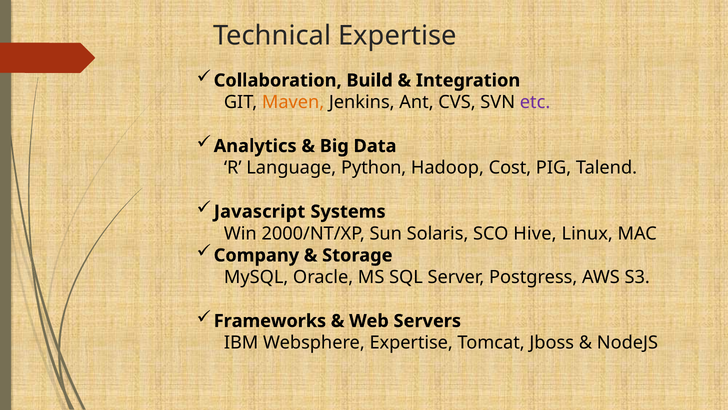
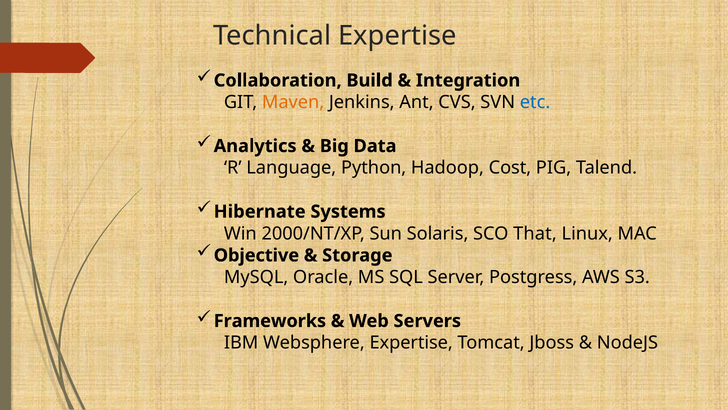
etc colour: purple -> blue (535, 102)
Javascript: Javascript -> Hibernate (260, 211)
Hive: Hive -> That (535, 233)
Company: Company -> Objective (256, 255)
